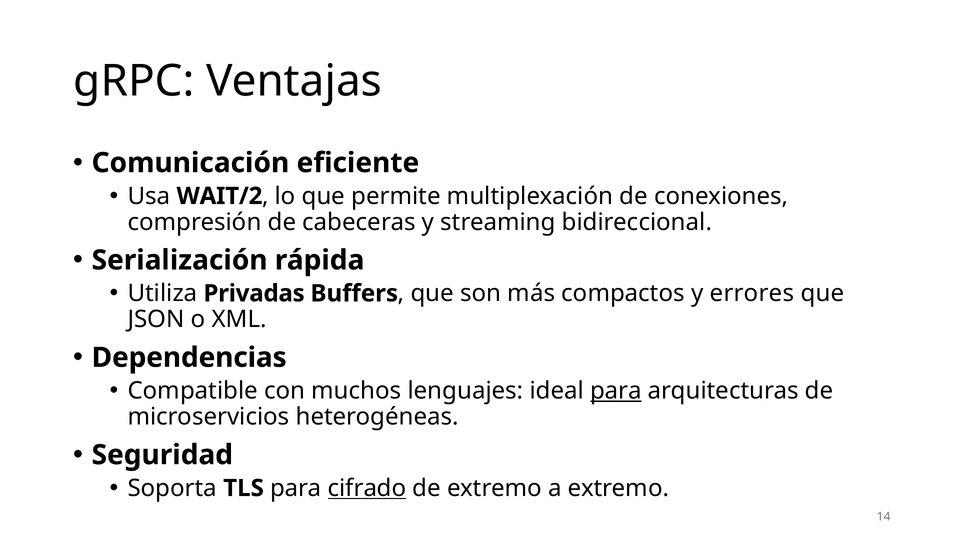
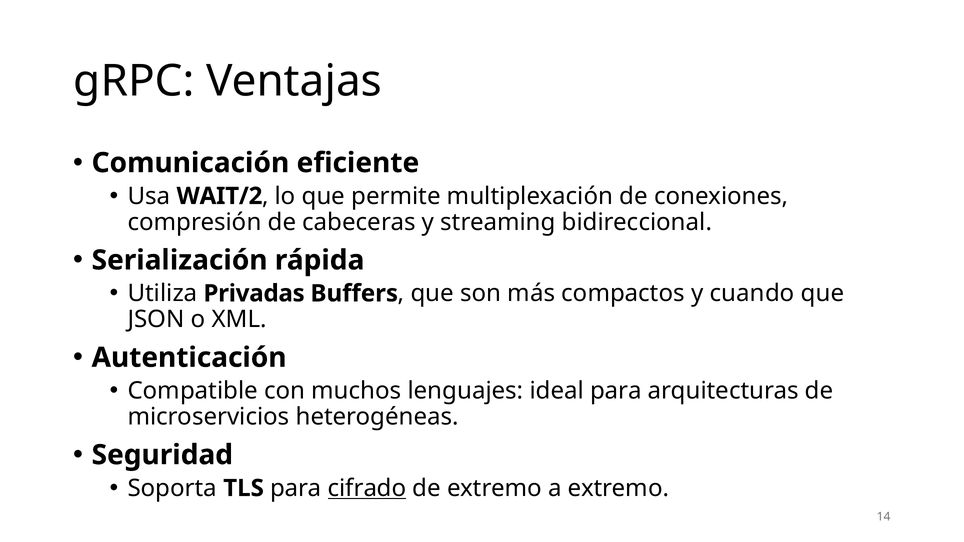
errores: errores -> cuando (752, 294)
Dependencias: Dependencias -> Autenticación (189, 358)
para underline: present -> none (616, 391)
